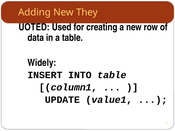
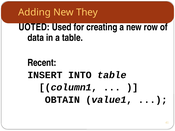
Widely: Widely -> Recent (42, 63)
UPDATE: UPDATE -> OBTAIN (62, 100)
